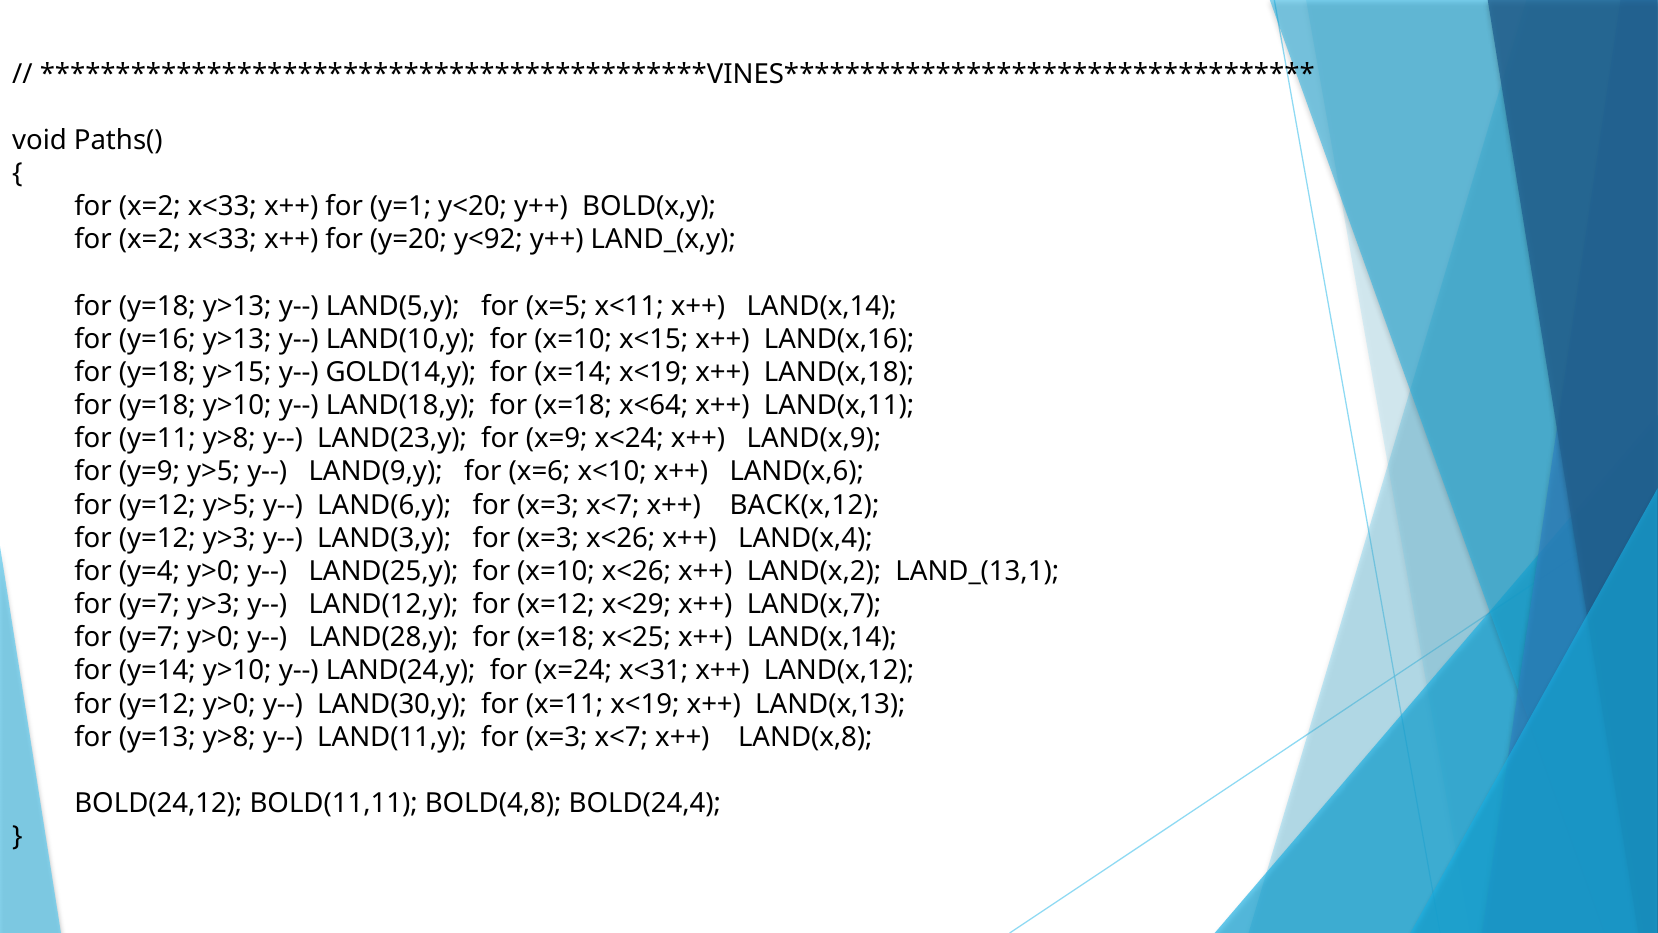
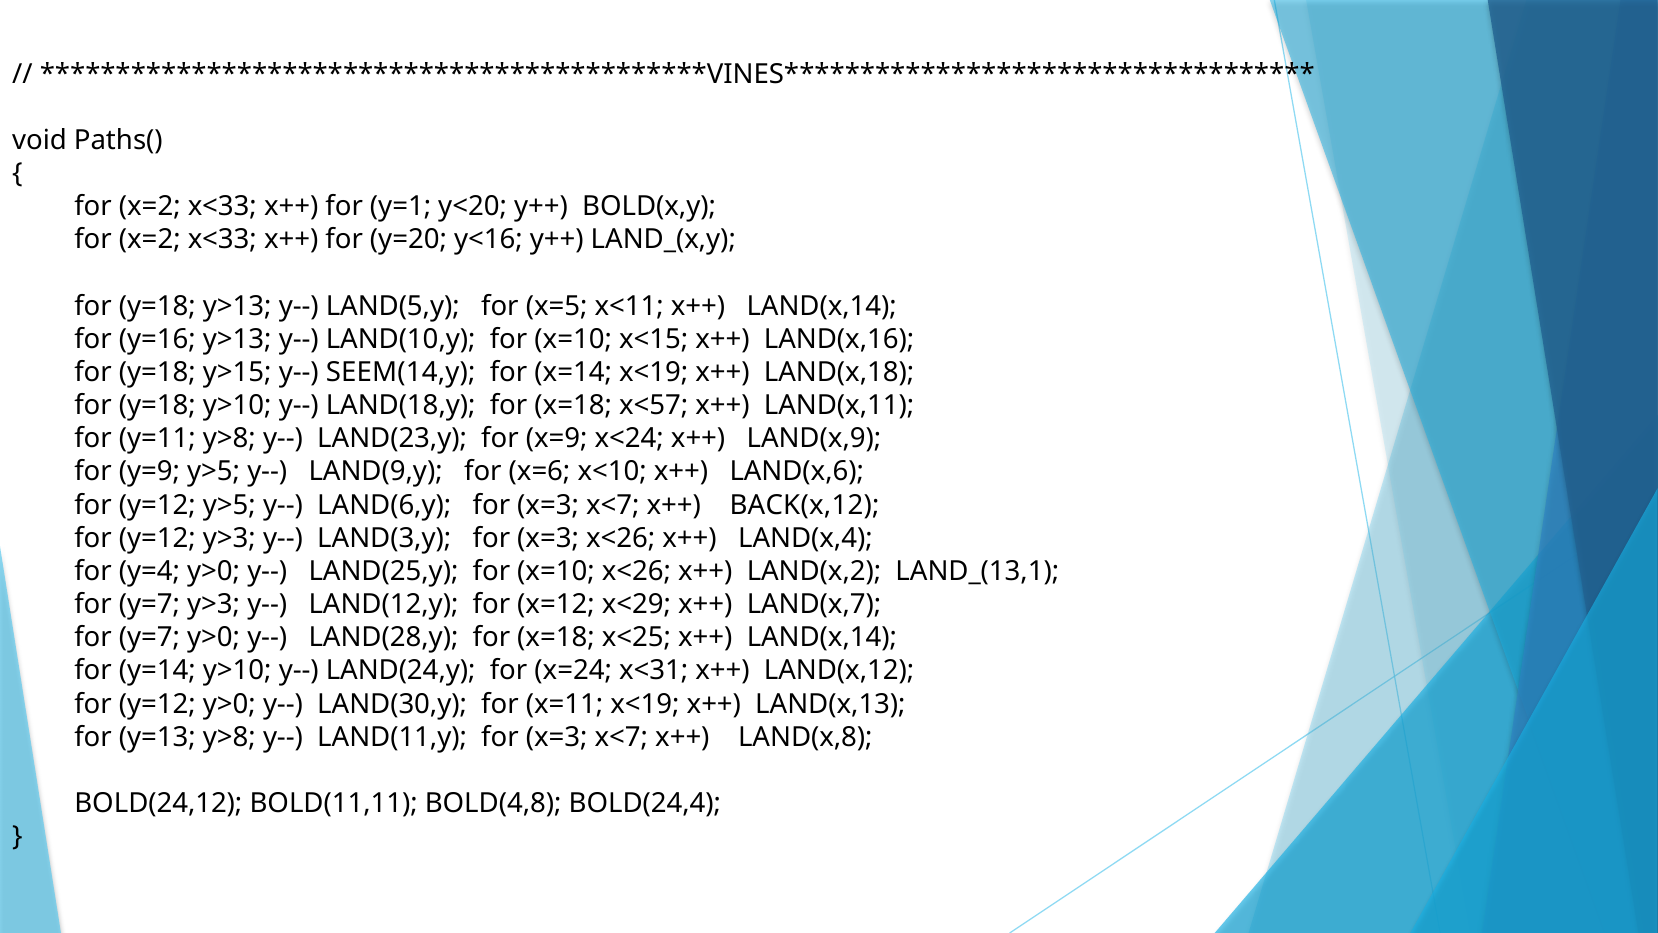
y<92: y<92 -> y<16 (488, 240)
GOLD(14,y: GOLD(14,y -> SEEM(14,y (401, 372)
x<64: x<64 -> x<57 (654, 405)
